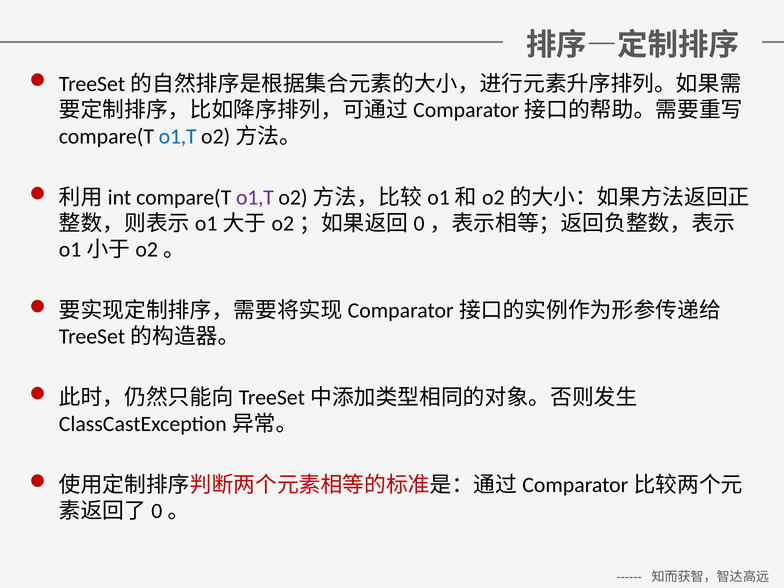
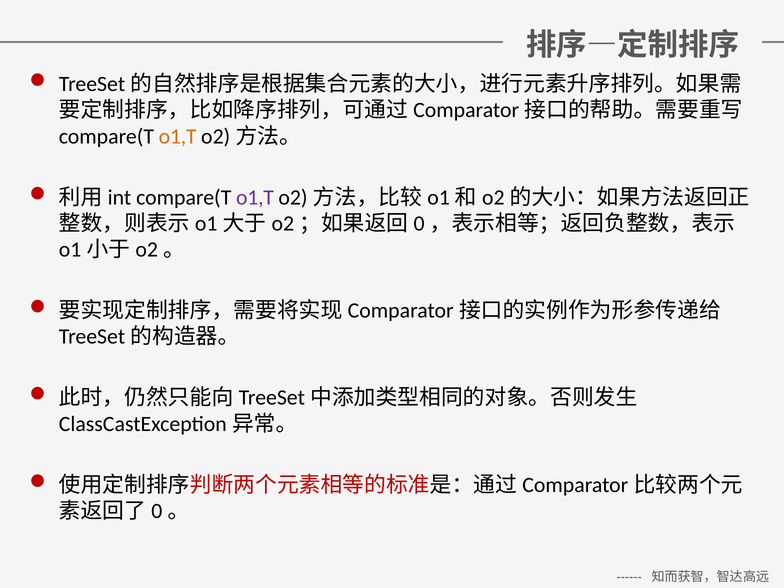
o1,T colour: blue -> orange (178, 136)
